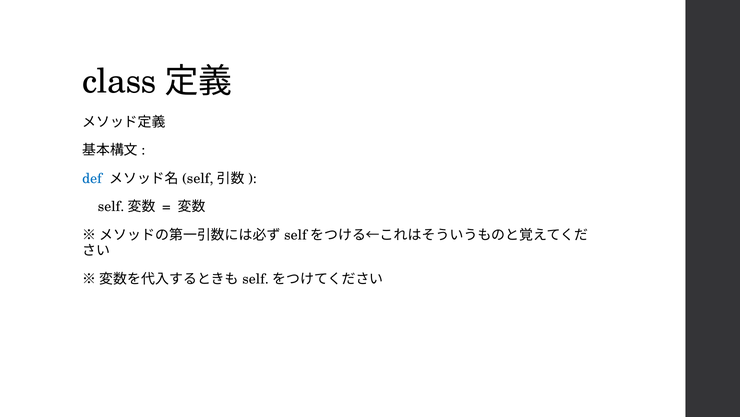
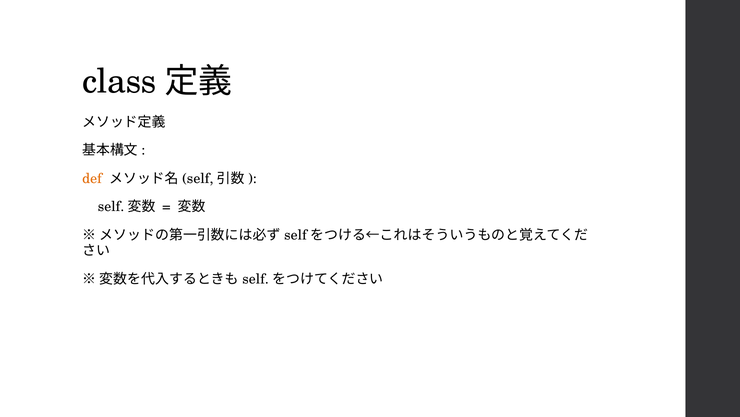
def colour: blue -> orange (92, 178)
